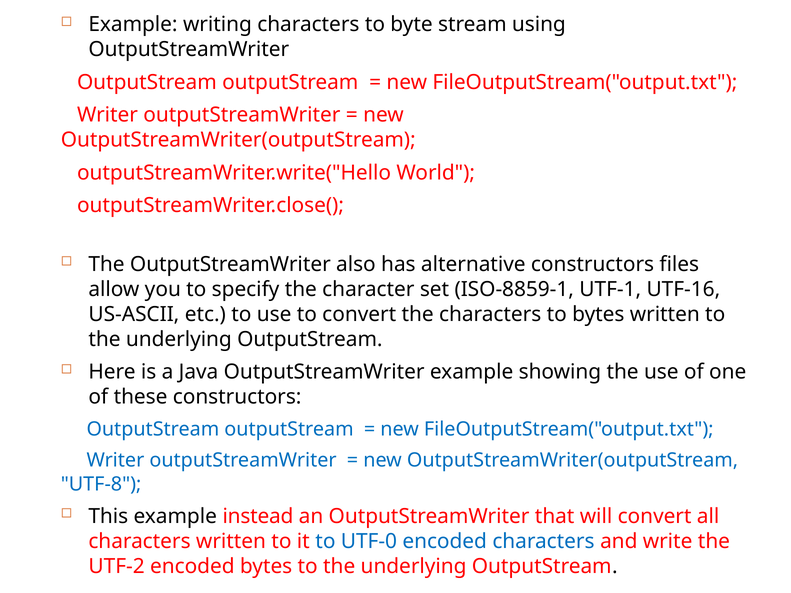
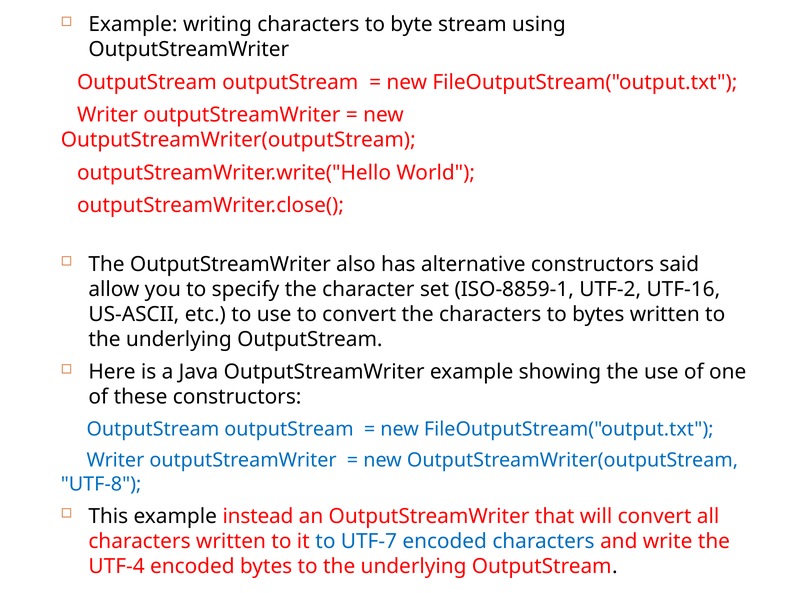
files: files -> said (679, 264)
UTF-1: UTF-1 -> UTF-2 (610, 289)
UTF-0: UTF-0 -> UTF-7 (369, 542)
UTF-2: UTF-2 -> UTF-4 (117, 567)
